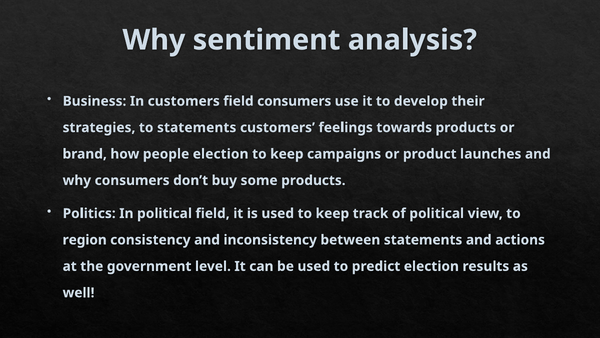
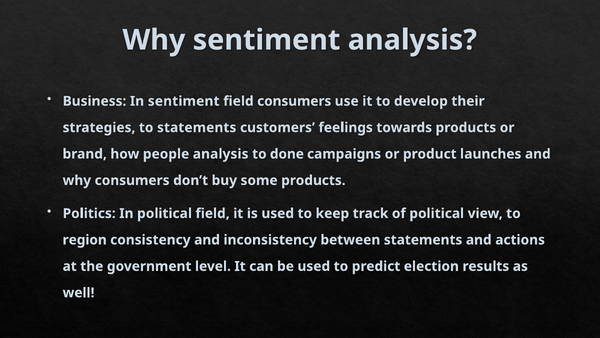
In customers: customers -> sentiment (184, 101)
people election: election -> analysis (221, 154)
keep: keep -> done (287, 154)
